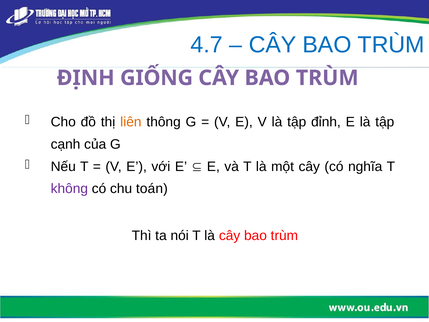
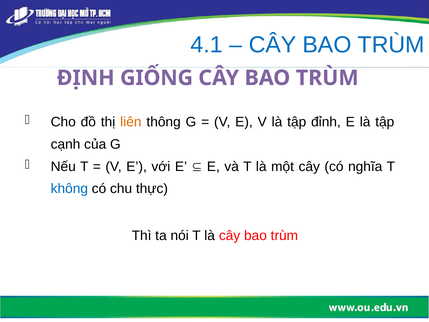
4.7: 4.7 -> 4.1 (207, 45)
không colour: purple -> blue (69, 189)
toán: toán -> thực (152, 189)
